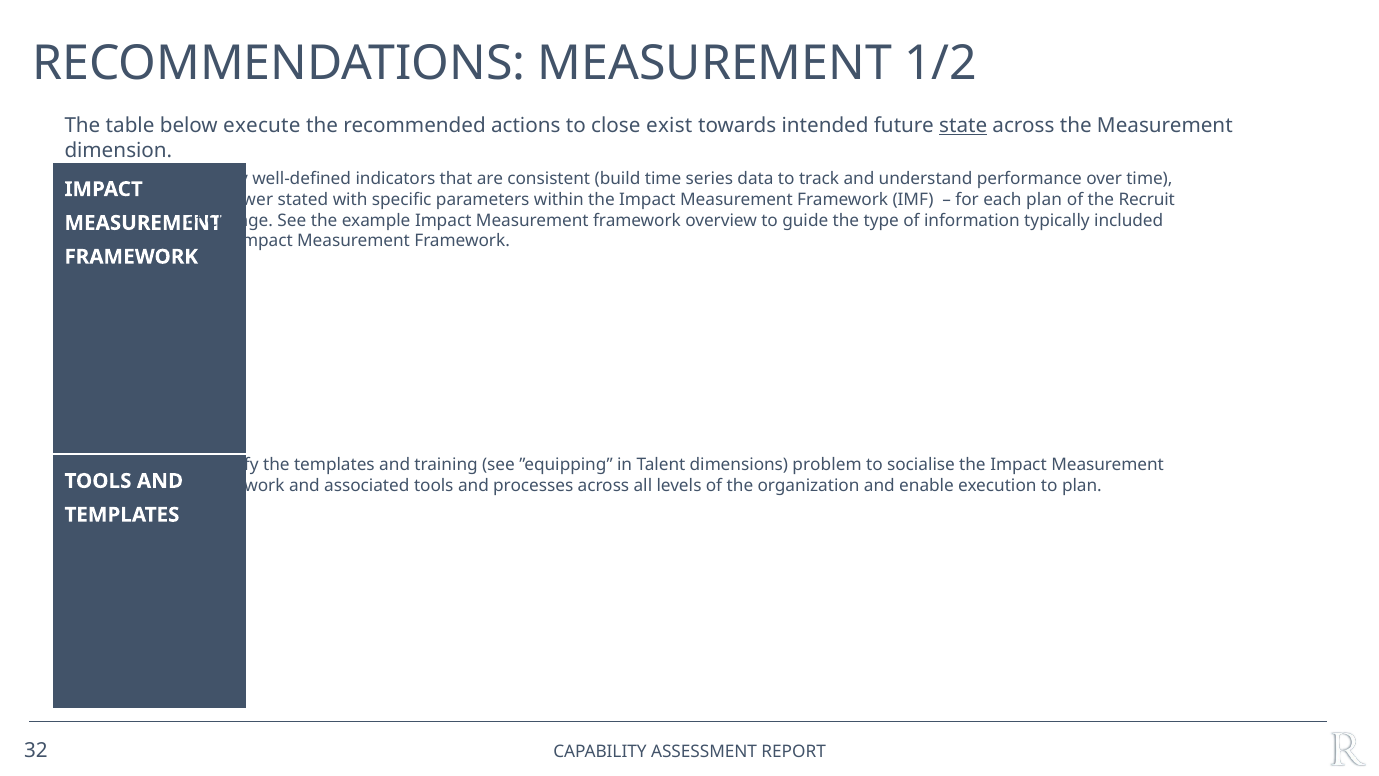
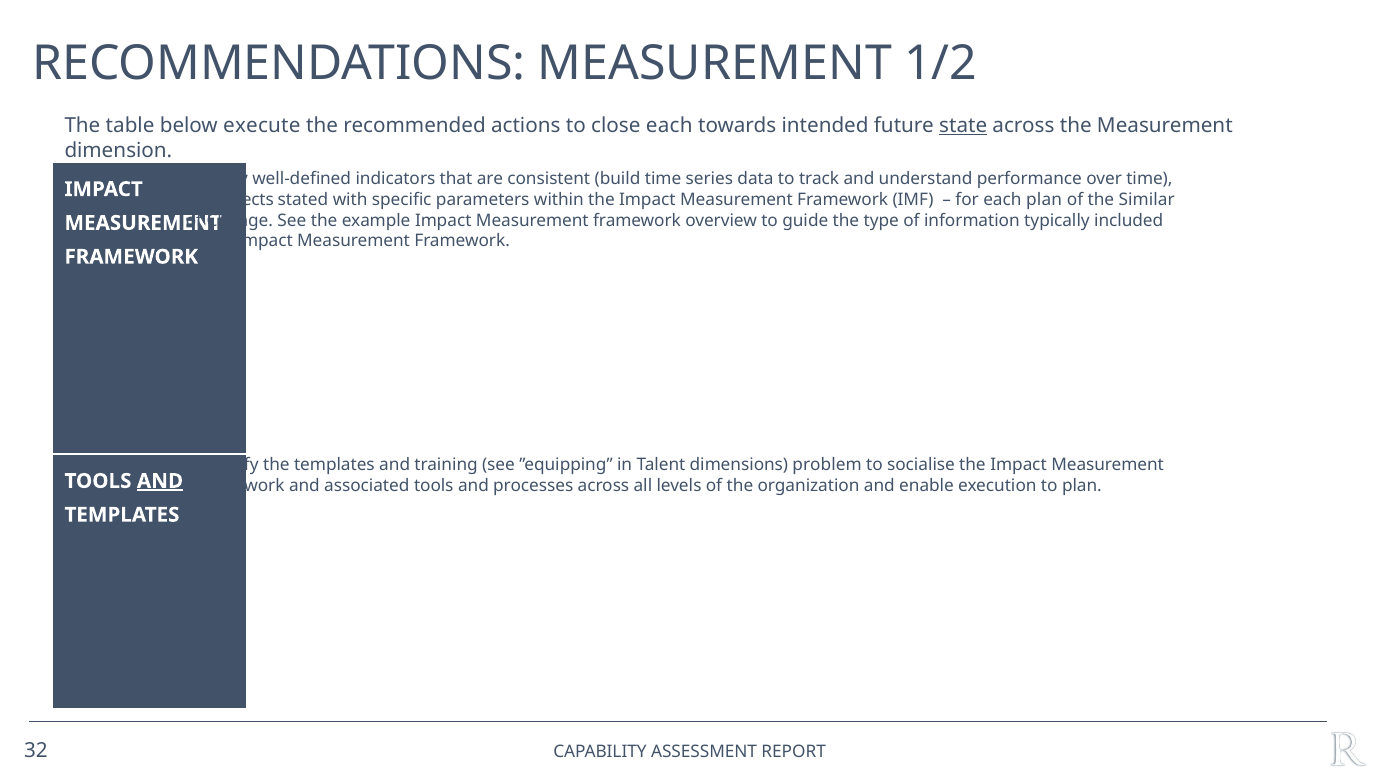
close exist: exist -> each (669, 125)
power: power -> effects (247, 200)
Recruit: Recruit -> Similar (1147, 200)
AND underline: none -> present (160, 481)
